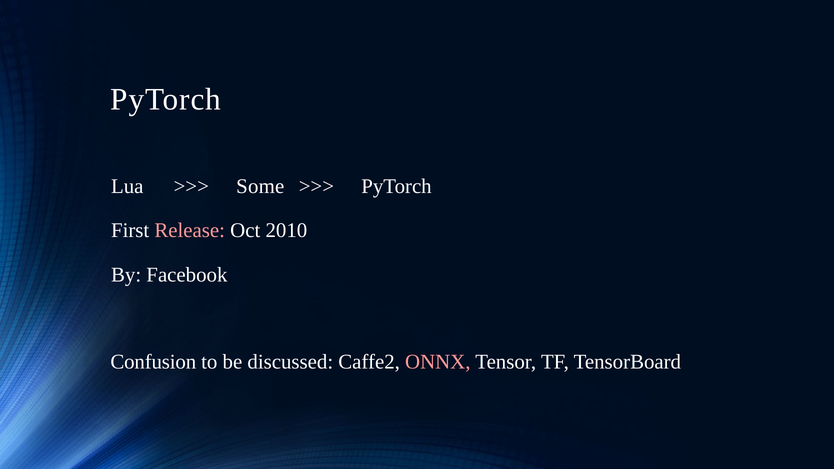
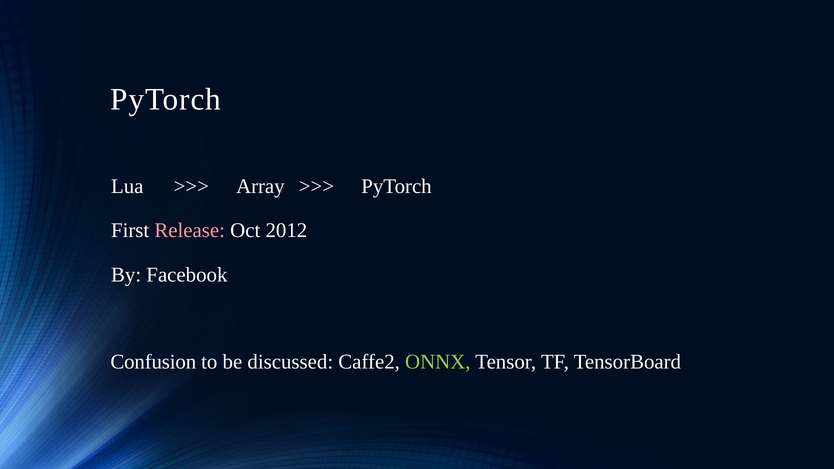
Some: Some -> Array (260, 186)
2010: 2010 -> 2012 (286, 231)
ONNX colour: pink -> light green (438, 362)
